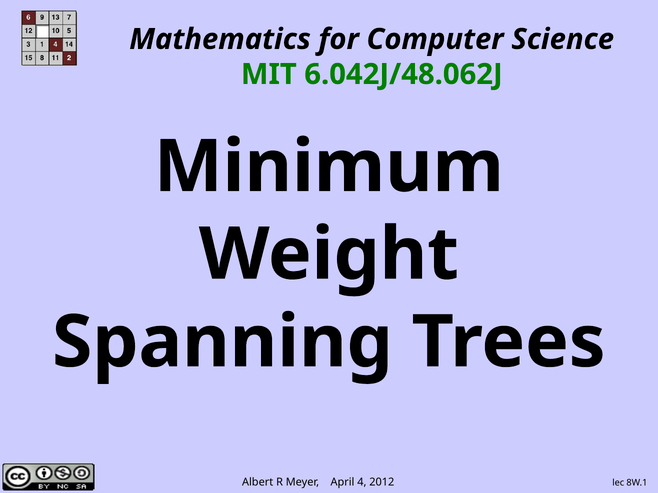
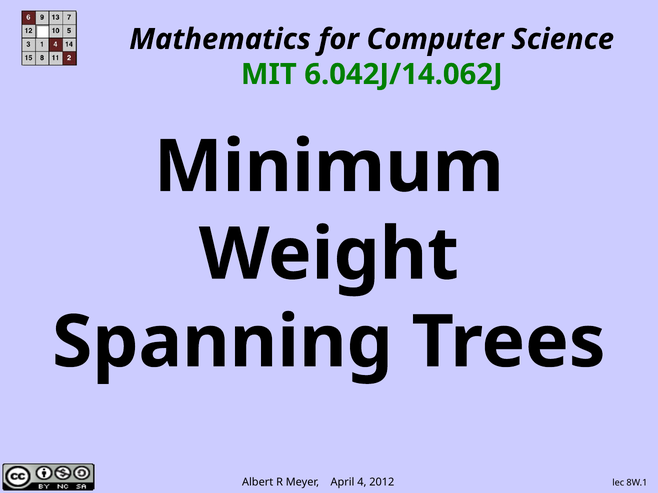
6.042J/48.062J: 6.042J/48.062J -> 6.042J/14.062J (404, 74)
